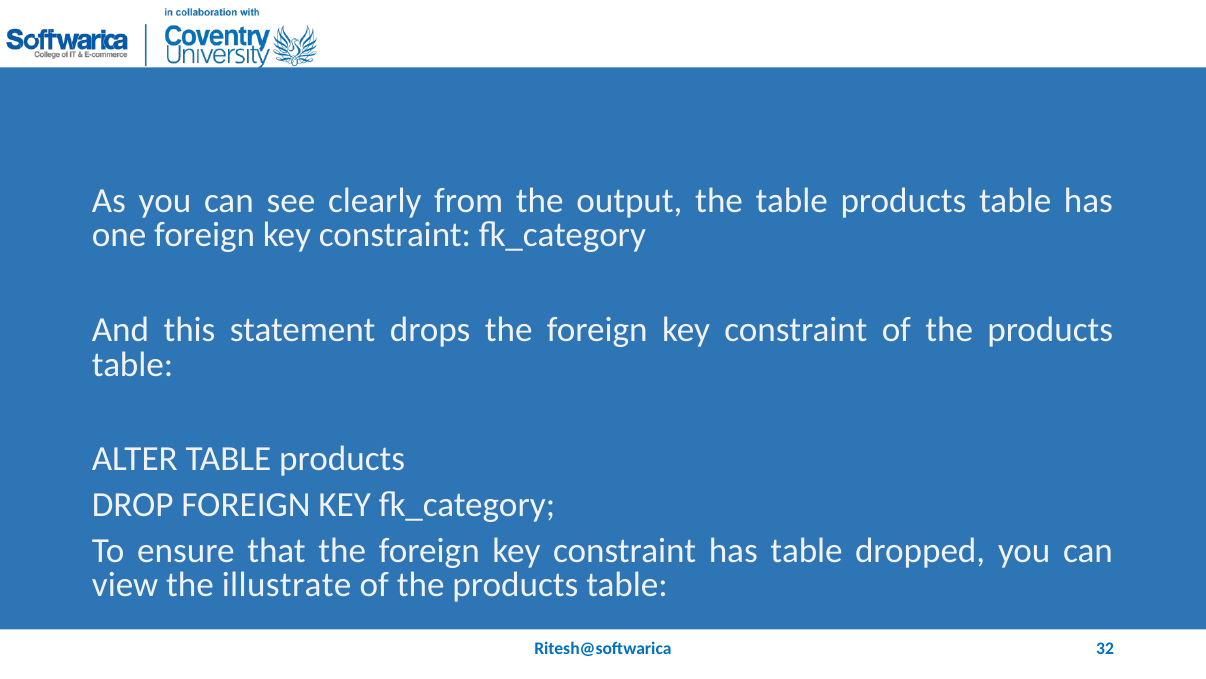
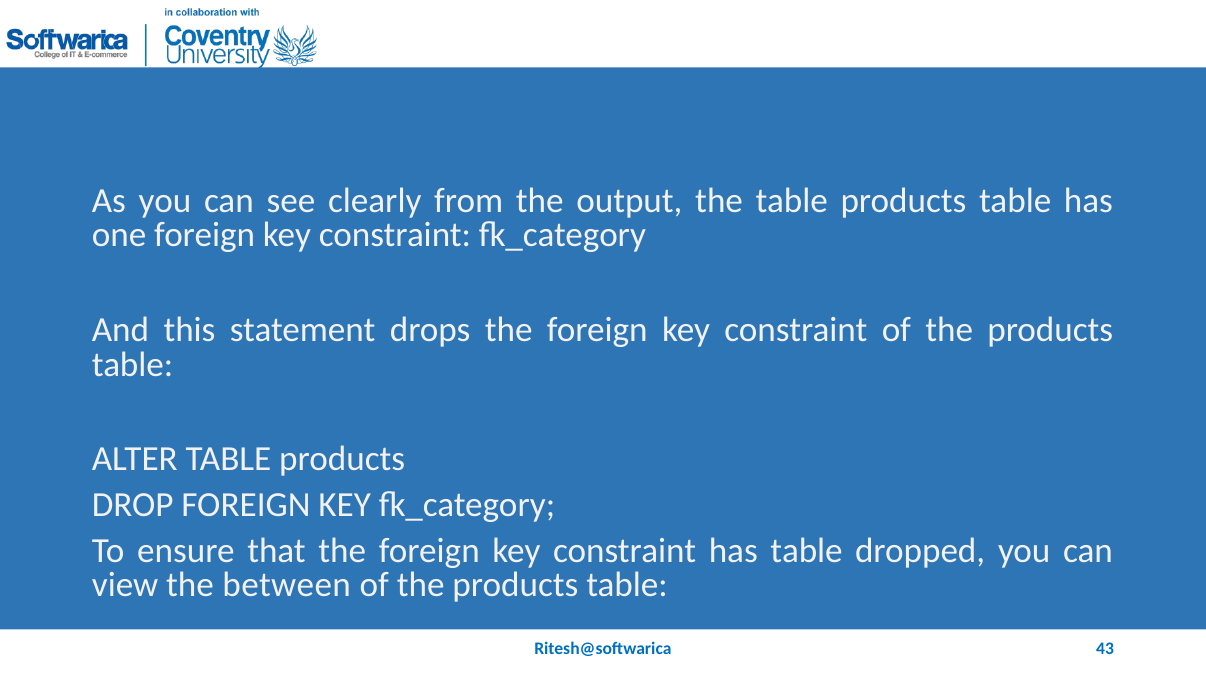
illustrate: illustrate -> between (287, 584)
32: 32 -> 43 (1105, 648)
